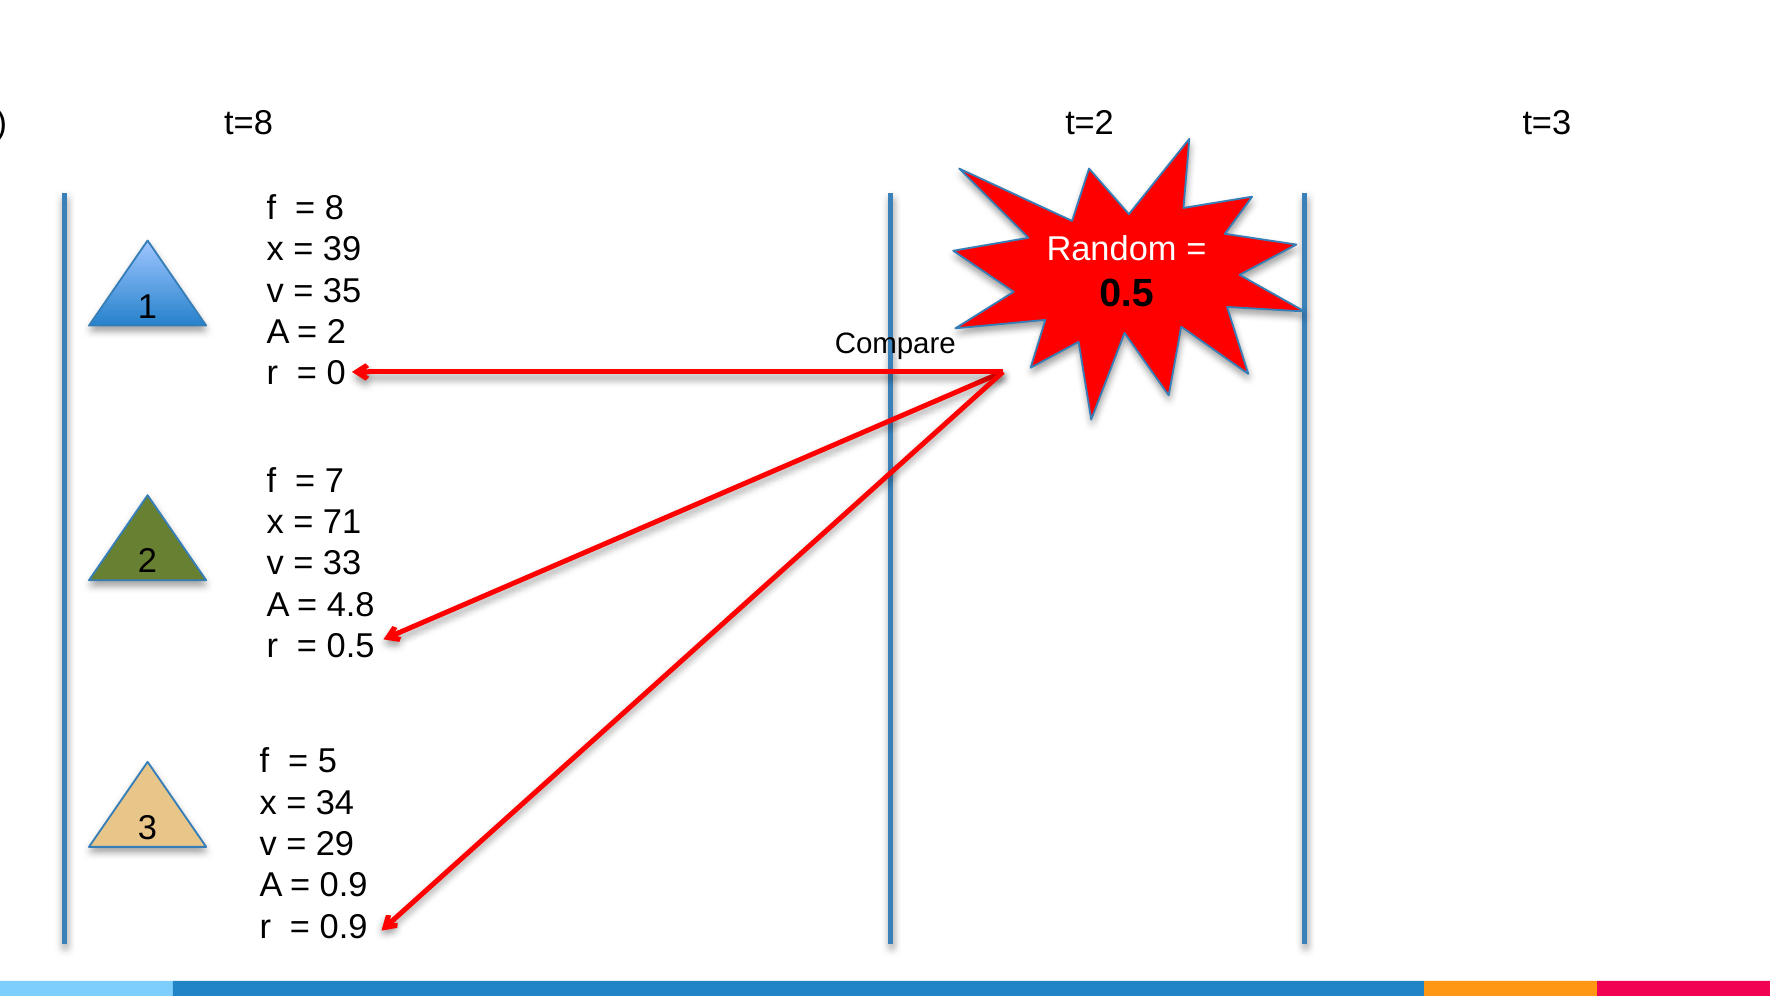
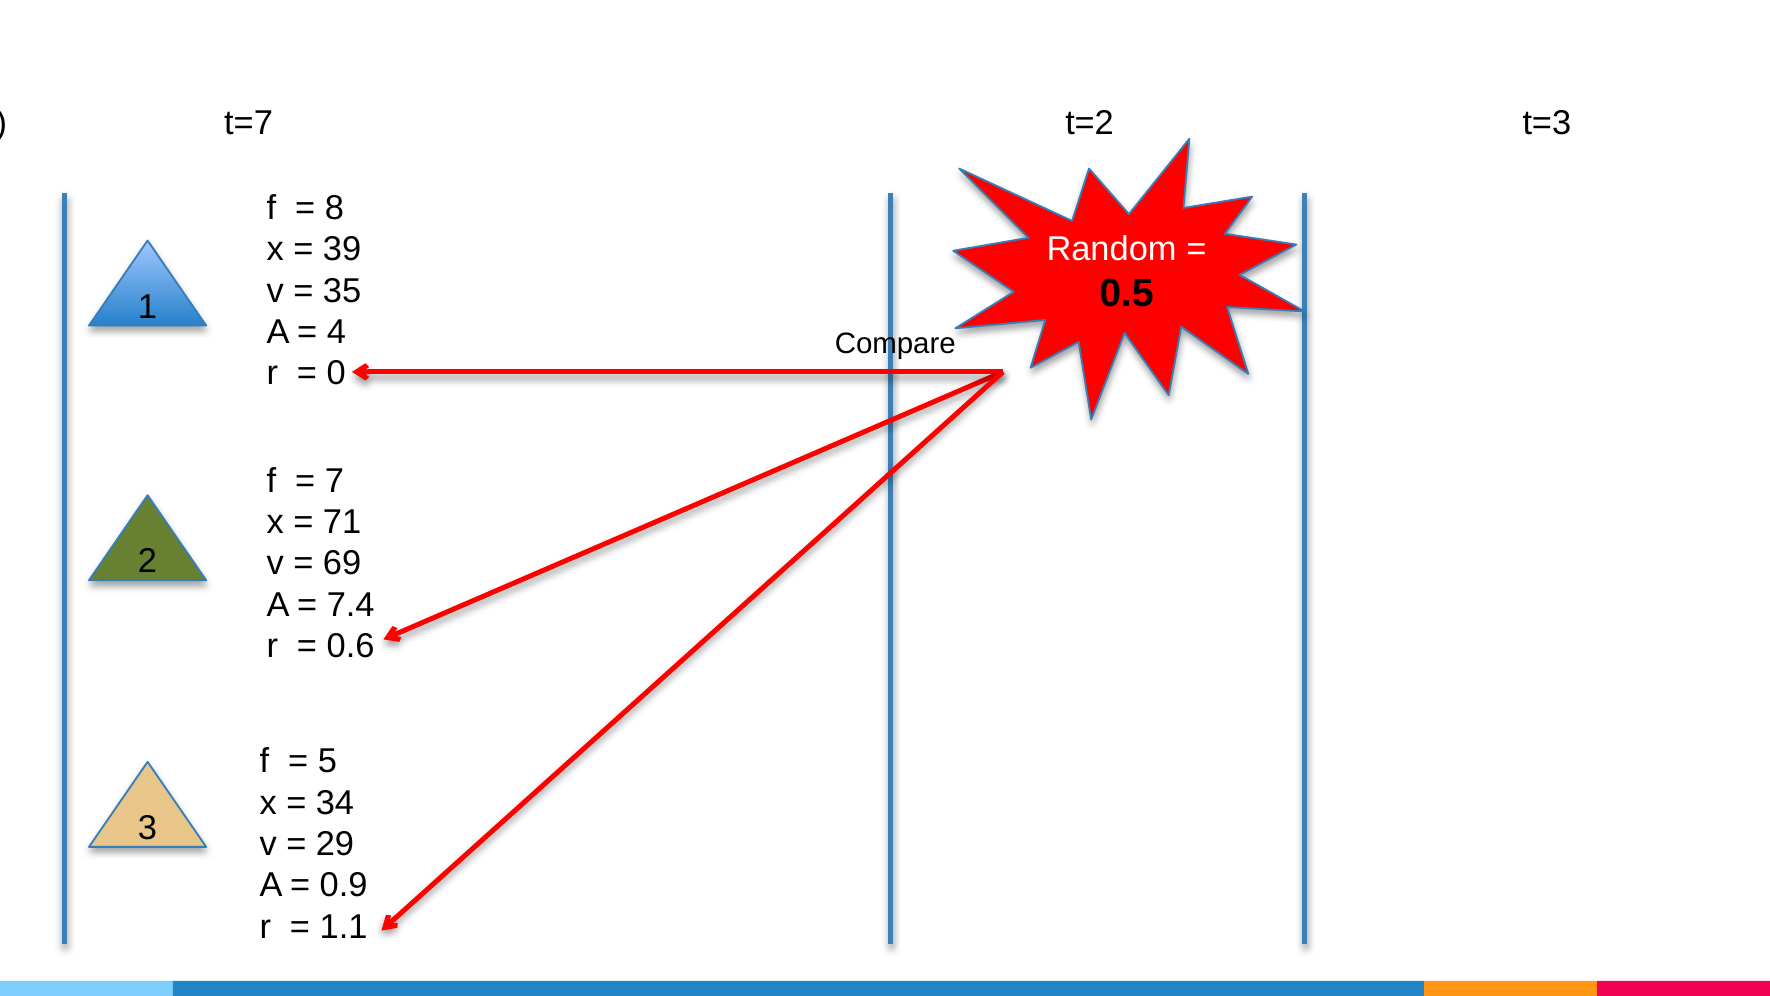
t=8: t=8 -> t=7 (249, 123)
2: 2 -> 4 (336, 332)
33: 33 -> 69 (342, 563)
4.8: 4.8 -> 7.4 (351, 605)
0.5: 0.5 -> 0.6 (351, 646)
0.9: 0.9 -> 1.1 (344, 927)
